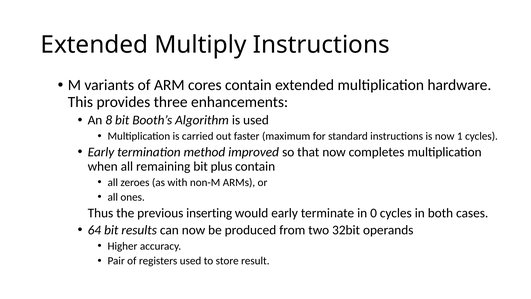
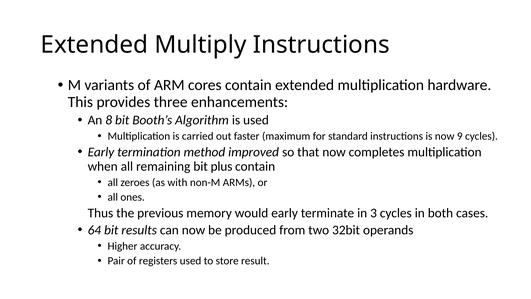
1: 1 -> 9 (460, 136)
inserting: inserting -> memory (209, 213)
0: 0 -> 3 (374, 213)
